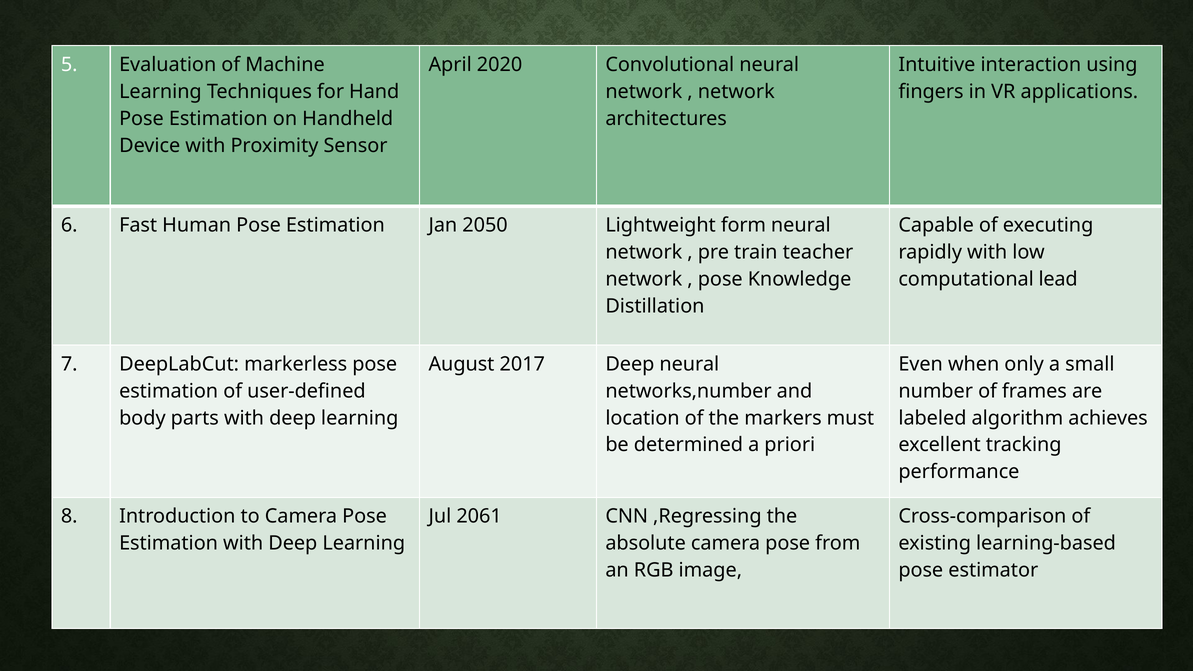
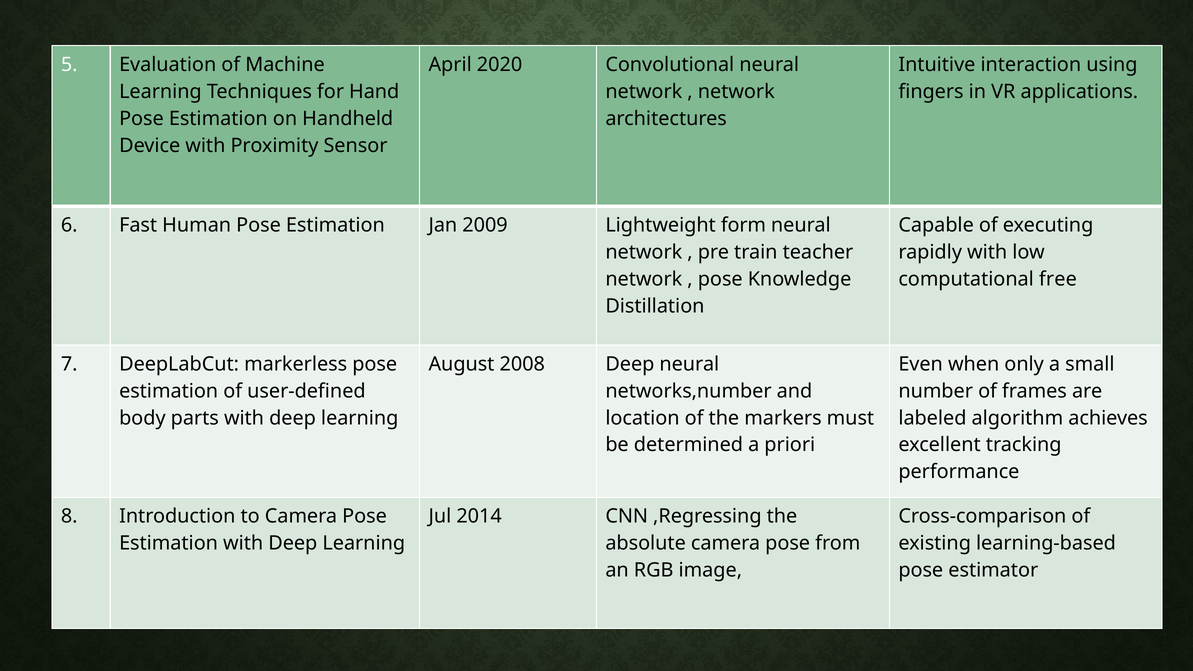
2050: 2050 -> 2009 (485, 225)
lead: lead -> free (1058, 279)
2017: 2017 -> 2008 (522, 364)
2061: 2061 -> 2014 (479, 516)
